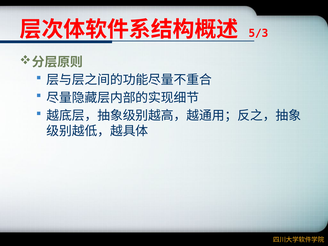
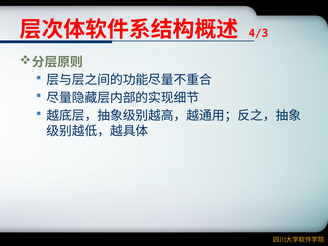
5/3: 5/3 -> 4/3 (258, 33)
